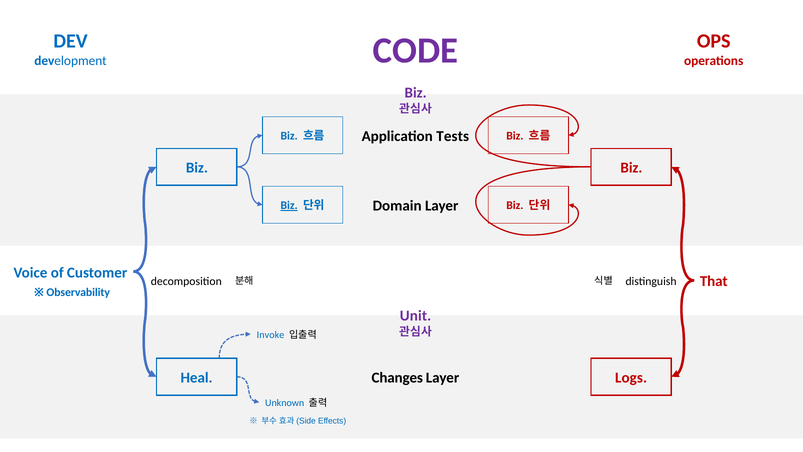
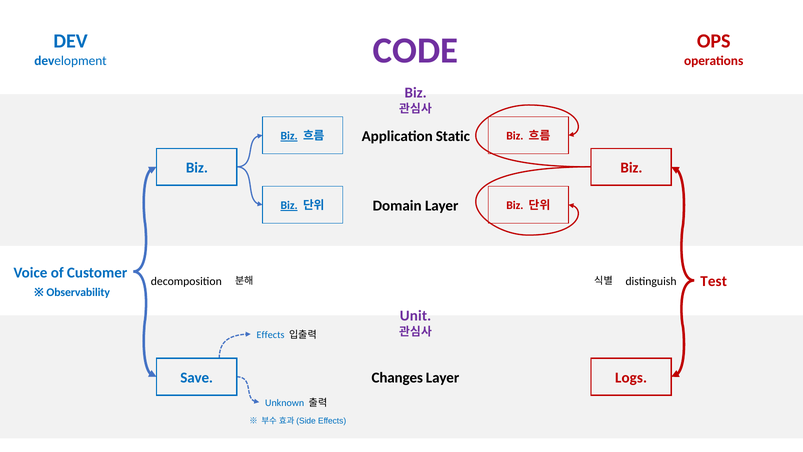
Tests: Tests -> Static (453, 136)
Biz underline: none -> present (289, 136)
That: That -> Test (714, 281)
Invoke: Invoke -> Effects (271, 335)
Heal: Heal -> Save (197, 377)
